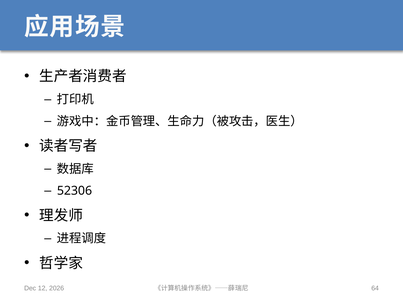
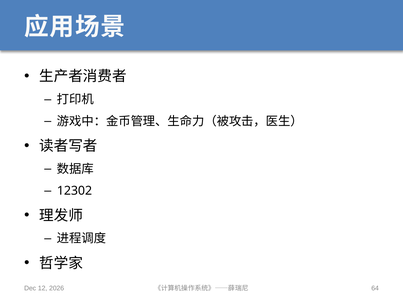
52306: 52306 -> 12302 (74, 191)
